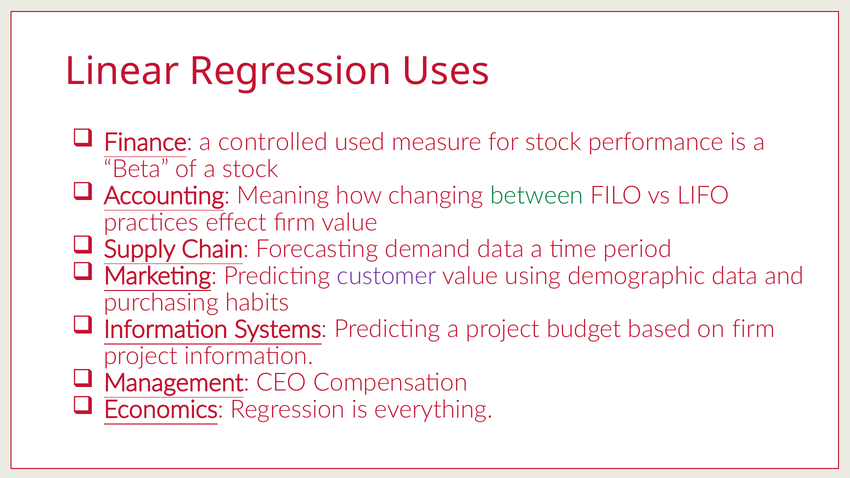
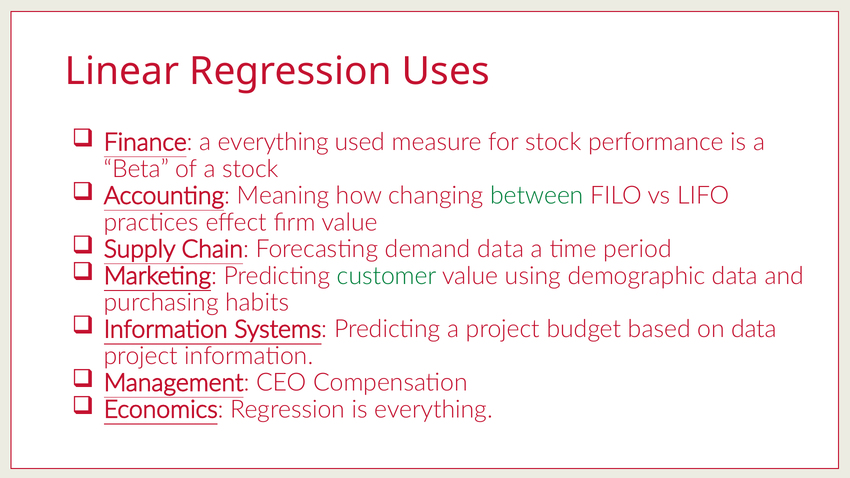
a controlled: controlled -> everything (273, 142)
customer colour: purple -> green (387, 276)
on firm: firm -> data (754, 329)
